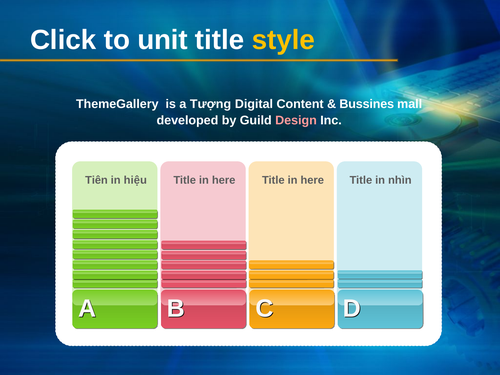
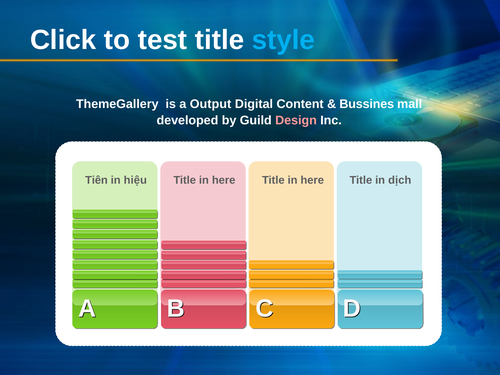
unit: unit -> test (163, 40)
style colour: yellow -> light blue (283, 40)
Tượng: Tượng -> Output (211, 104)
nhìn: nhìn -> dịch (400, 180)
